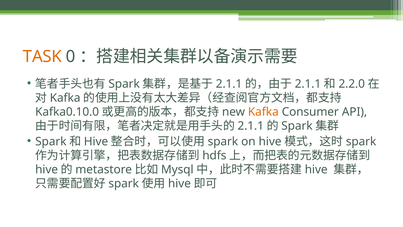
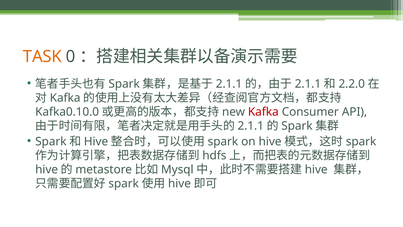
Kafka colour: orange -> red (263, 112)
